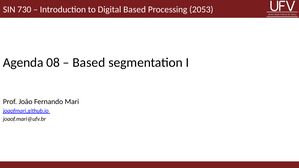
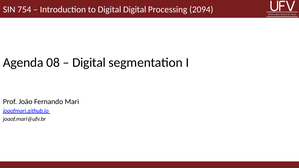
730: 730 -> 754 (24, 9)
Digital Based: Based -> Digital (135, 9)
2053: 2053 -> 2094 (201, 9)
Based: Based -> Digital (89, 63)
